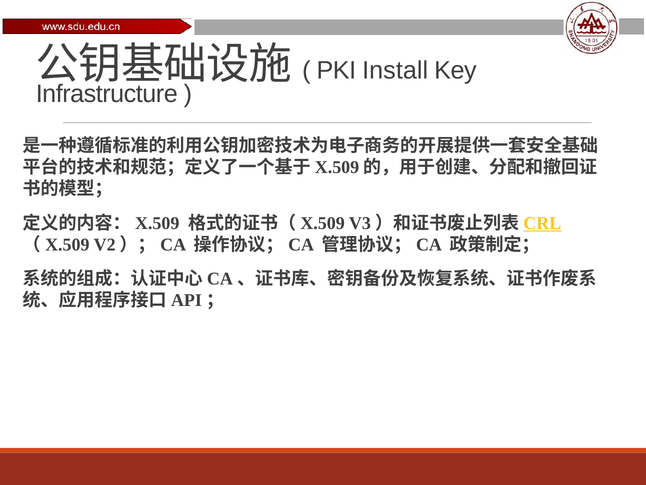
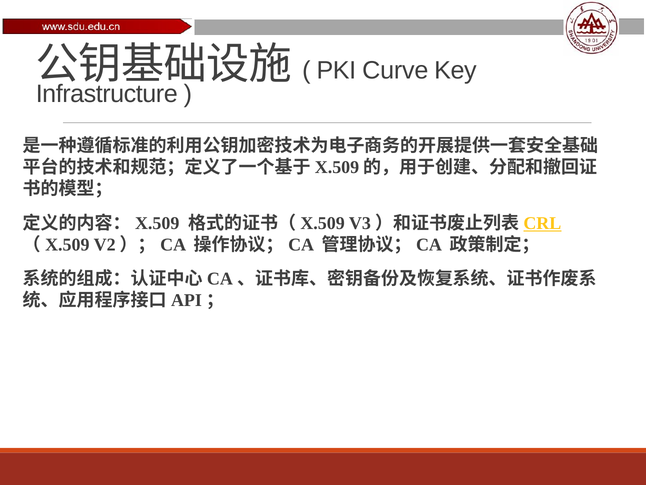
Install: Install -> Curve (395, 70)
